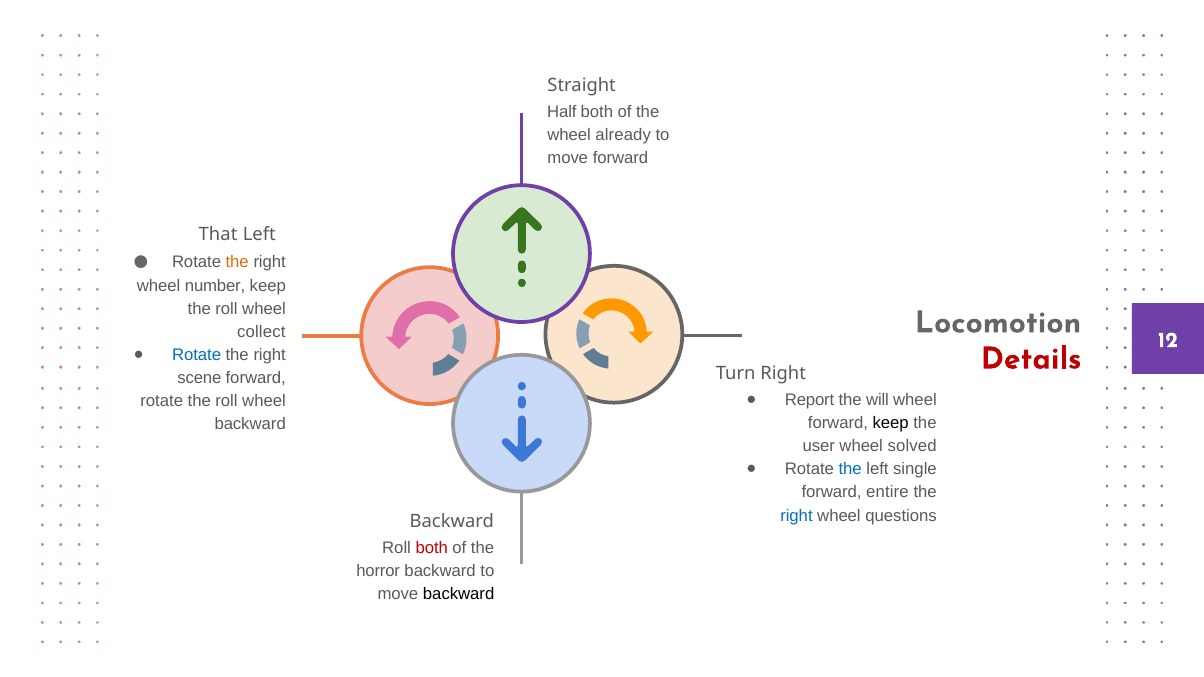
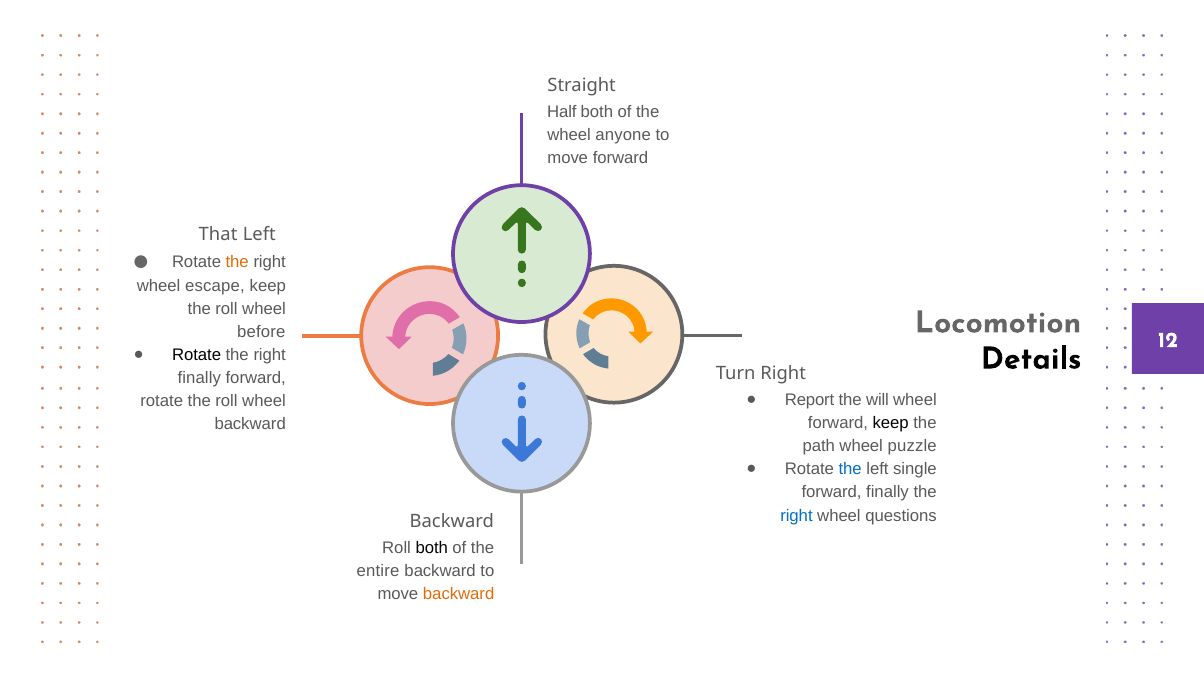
already: already -> anyone (623, 135)
number: number -> escape (215, 286)
collect: collect -> before (261, 332)
Details colour: red -> black (1031, 359)
Rotate colour: blue -> black (197, 355)
scene: scene -> finally (199, 378)
user: user -> path (819, 447)
solved: solved -> puzzle (912, 447)
forward entire: entire -> finally (887, 493)
both colour: red -> black (432, 548)
horror: horror -> entire (378, 572)
backward colour: black -> orange (459, 595)
